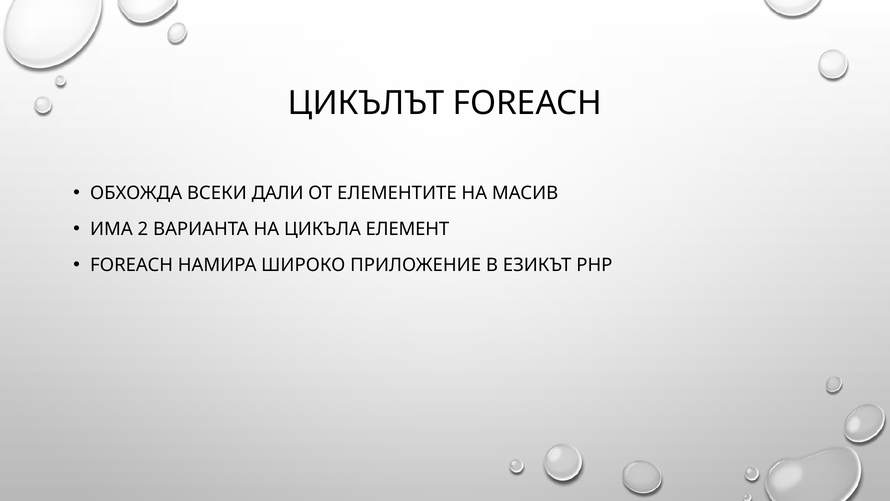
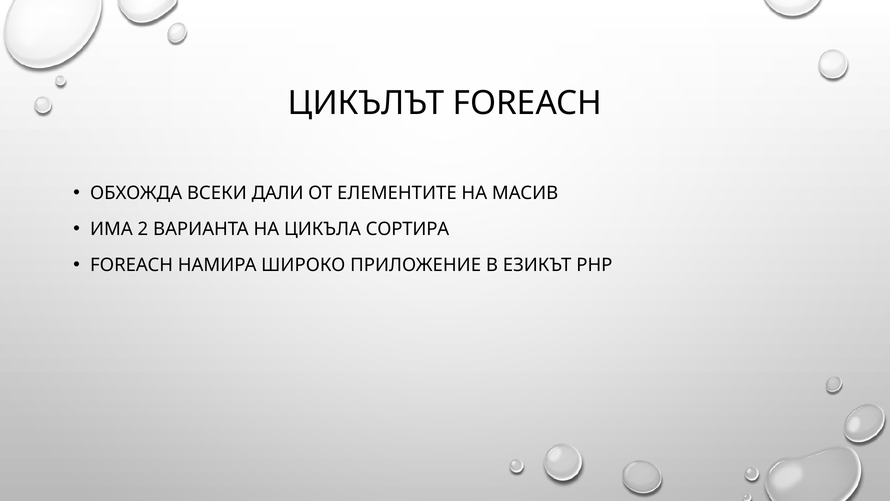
ЕЛЕМЕНТ: ЕЛЕМЕНТ -> СОРТИРА (407, 229)
